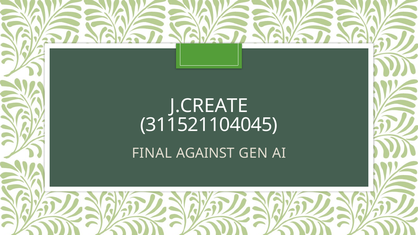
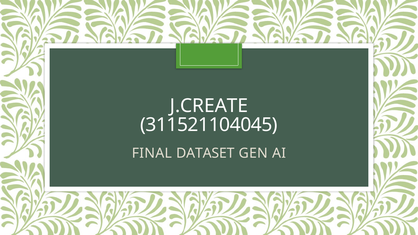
AGAINST: AGAINST -> DATASET (205, 153)
